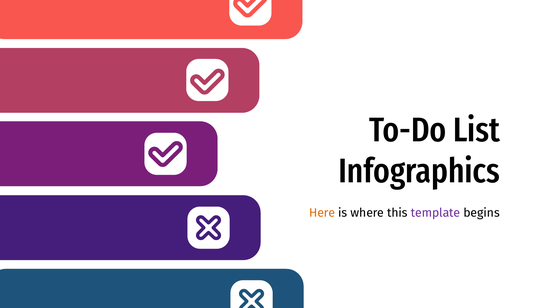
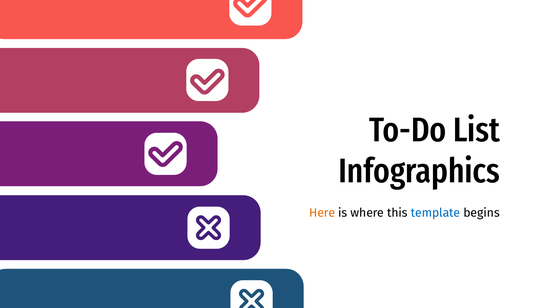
template colour: purple -> blue (436, 213)
